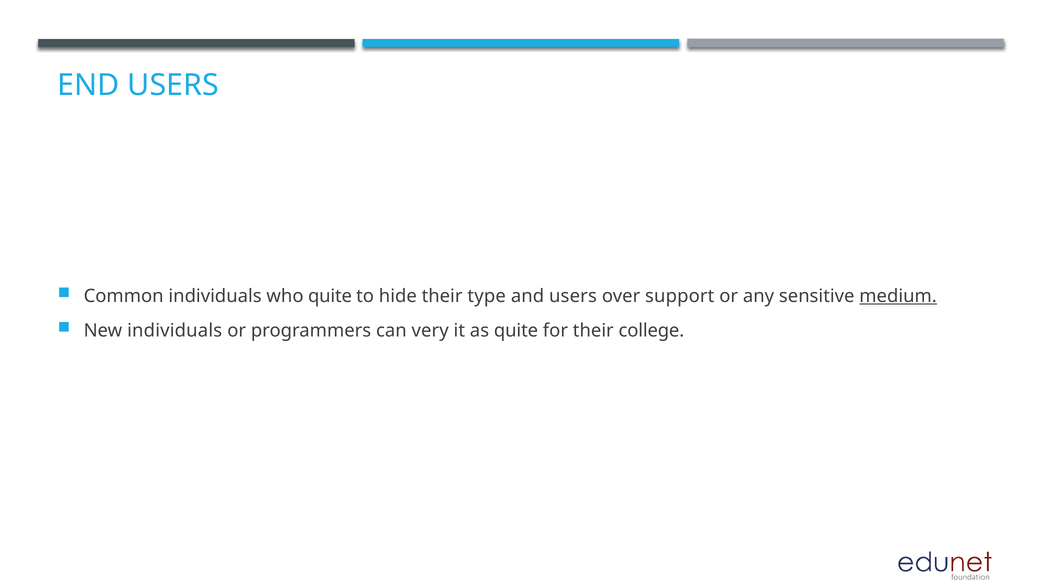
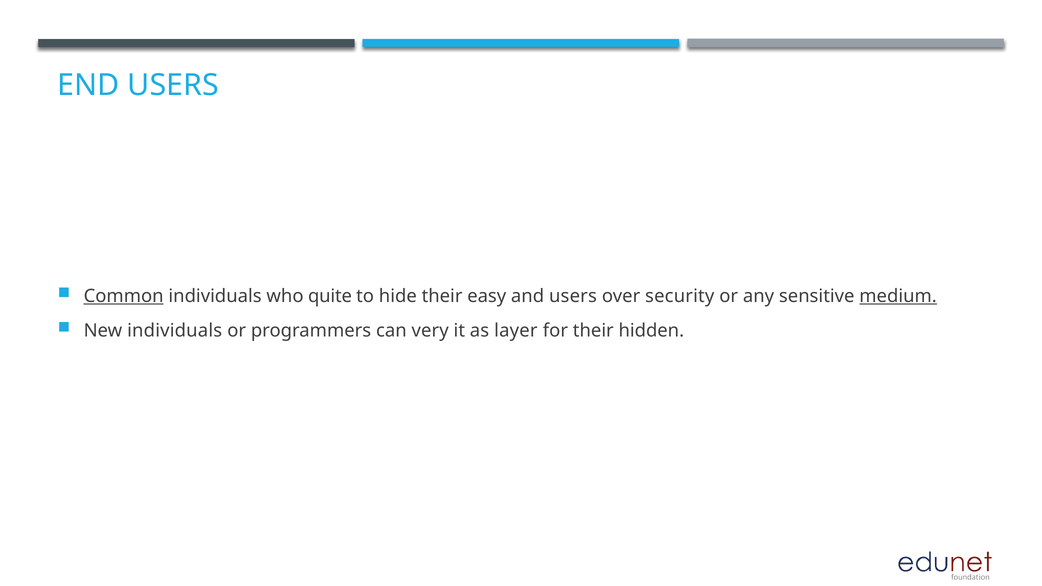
Common underline: none -> present (124, 296)
type: type -> easy (487, 296)
support: support -> security (680, 296)
as quite: quite -> layer (516, 331)
college: college -> hidden (651, 331)
